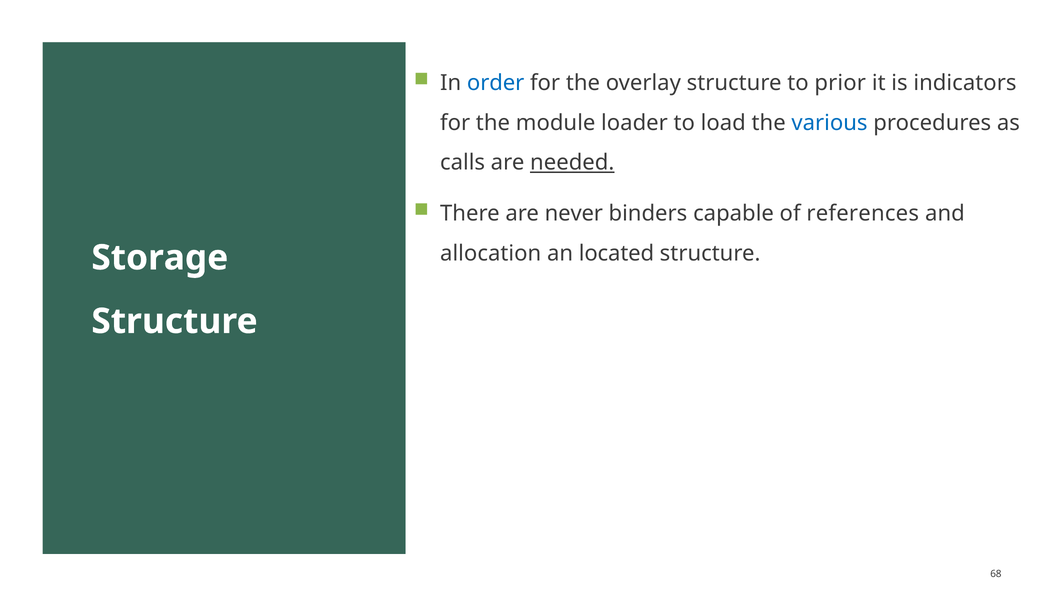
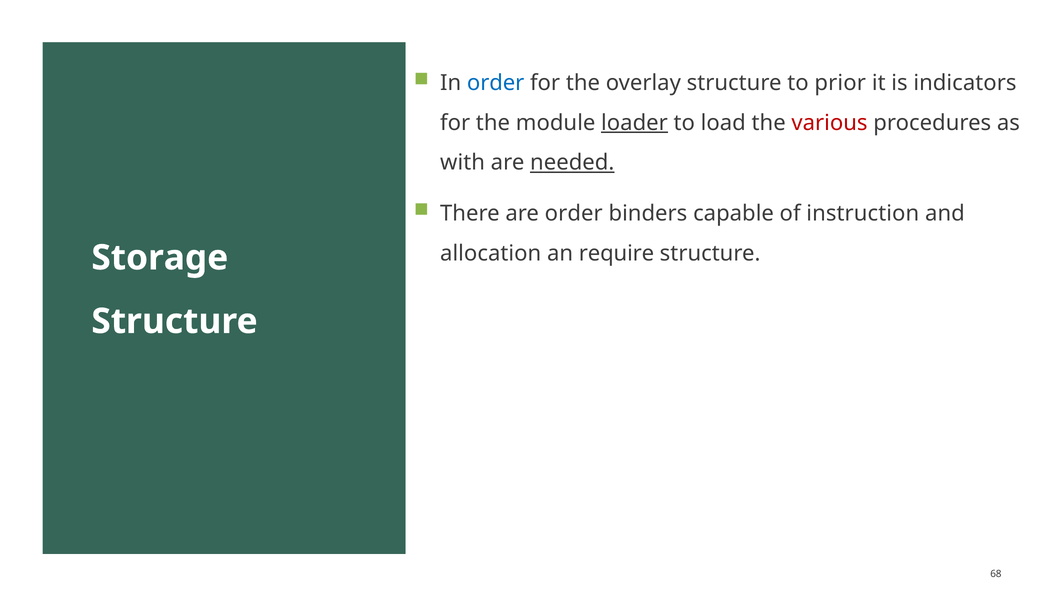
loader underline: none -> present (634, 123)
various colour: blue -> red (830, 123)
calls: calls -> with (463, 163)
are never: never -> order (574, 214)
references: references -> instruction (863, 214)
located: located -> require (616, 253)
